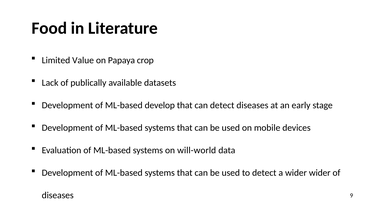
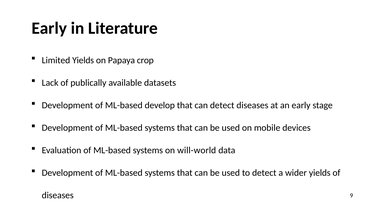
Food: Food -> Early (49, 28)
Limited Value: Value -> Yields (83, 60)
wider wider: wider -> yields (320, 173)
